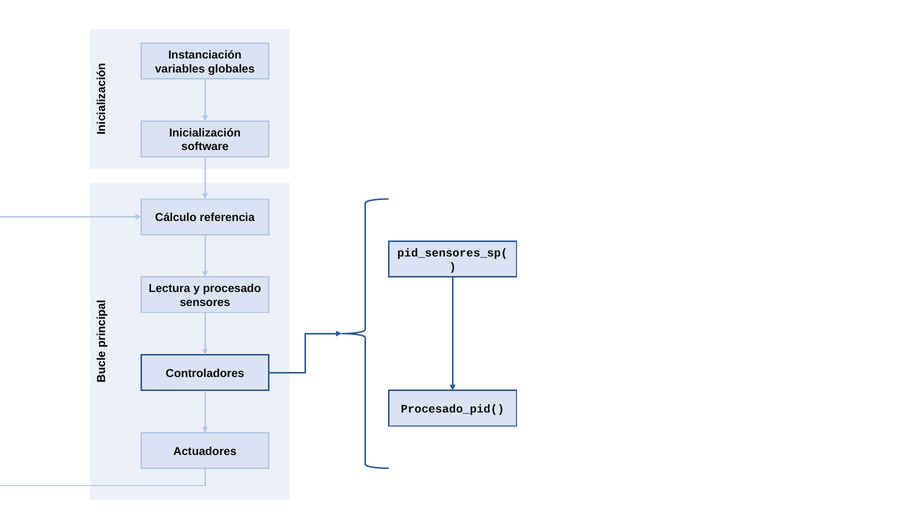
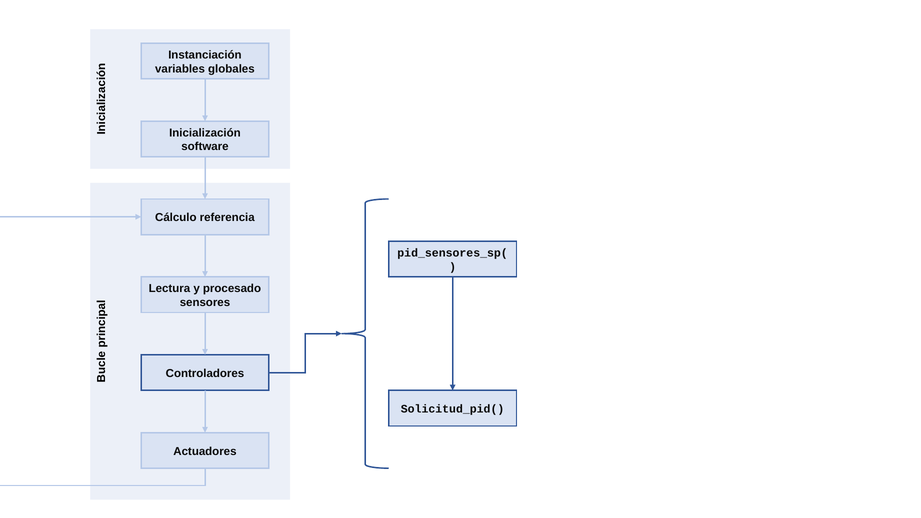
Procesado_pid(: Procesado_pid( -> Solicitud_pid( (453, 409)
